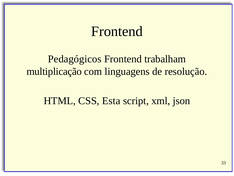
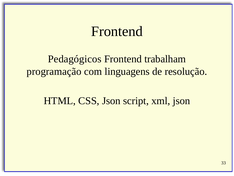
multiplicação: multiplicação -> programação (54, 71)
CSS Esta: Esta -> Json (111, 100)
